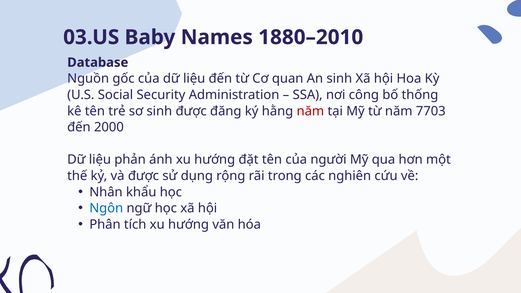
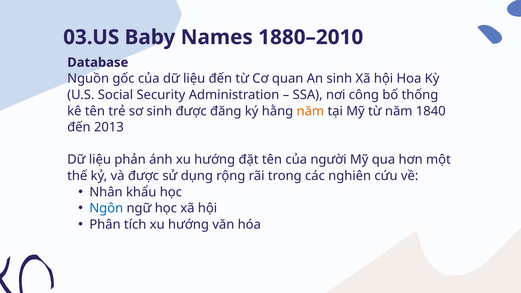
năm colour: red -> orange (310, 111)
7703: 7703 -> 1840 (431, 111)
2000: 2000 -> 2013 (109, 127)
